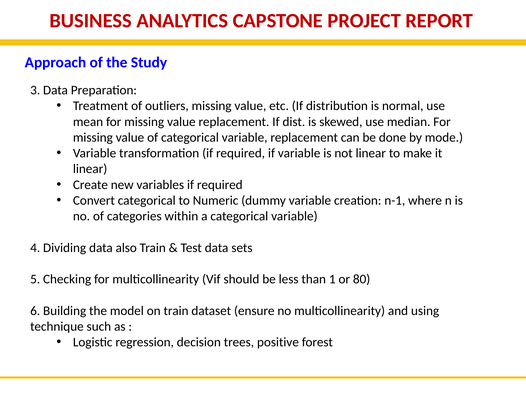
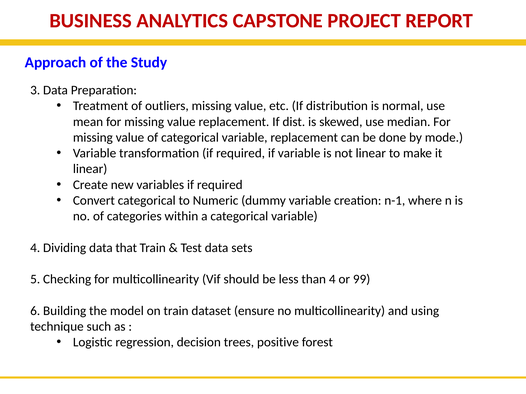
also: also -> that (126, 248)
than 1: 1 -> 4 (332, 280)
80: 80 -> 99 (362, 280)
